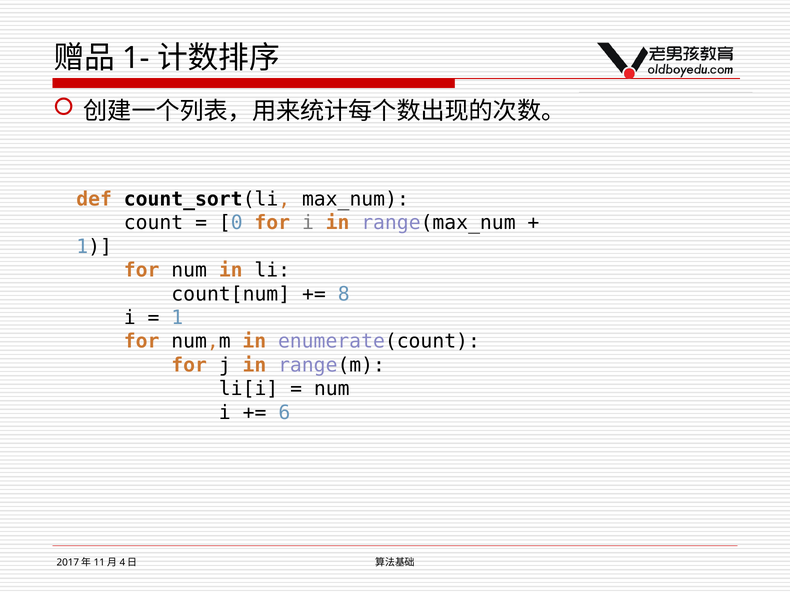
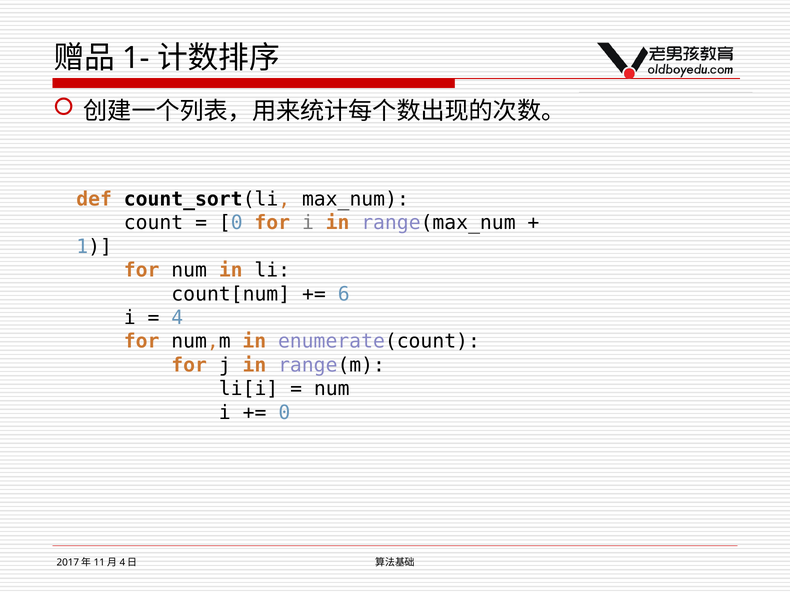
8: 8 -> 6 (344, 294)
1: 1 -> 4 (177, 317)
6: 6 -> 0 (284, 412)
